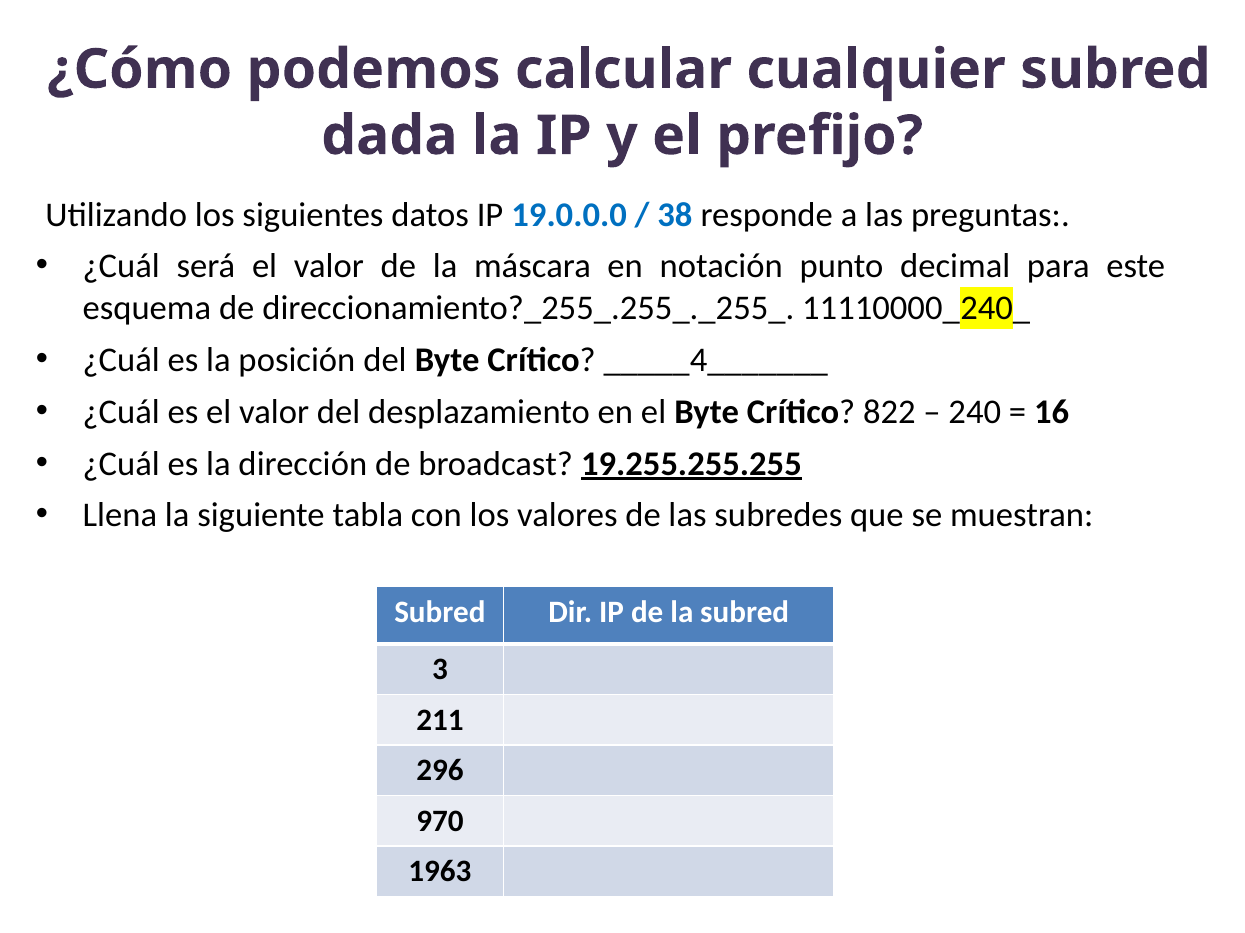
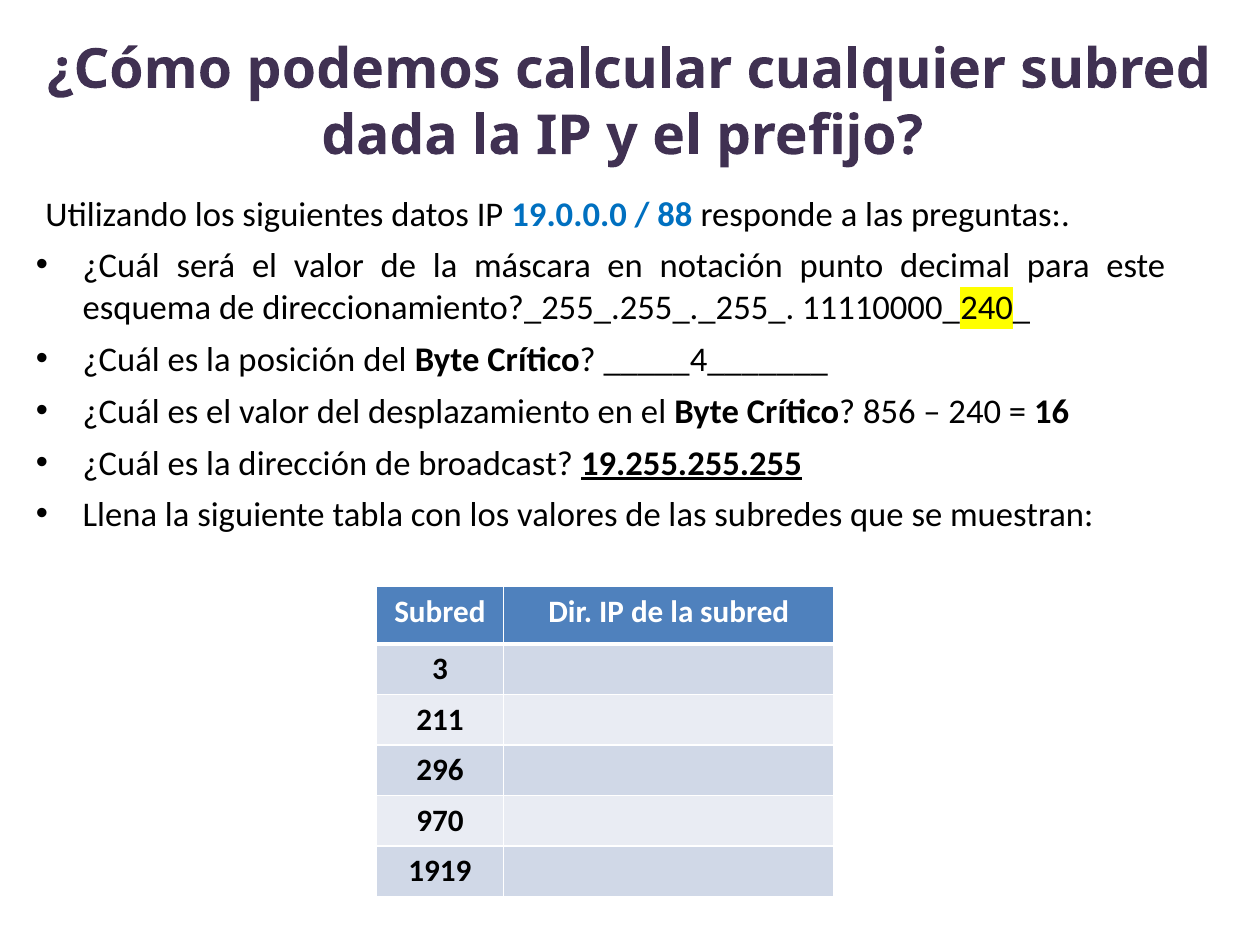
38: 38 -> 88 (675, 215)
822: 822 -> 856 (889, 412)
1963: 1963 -> 1919 (440, 872)
